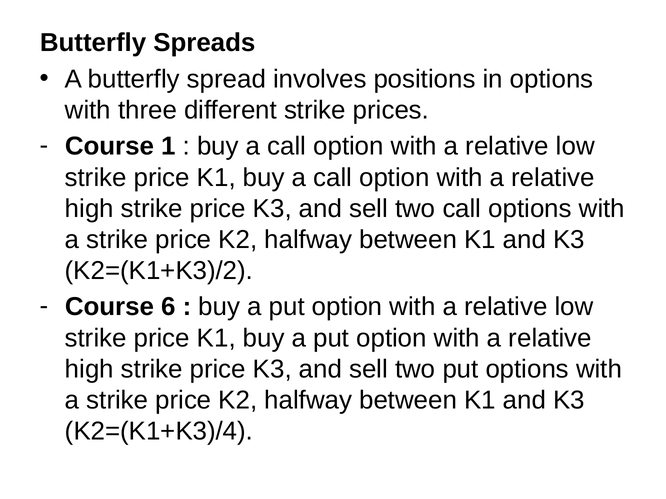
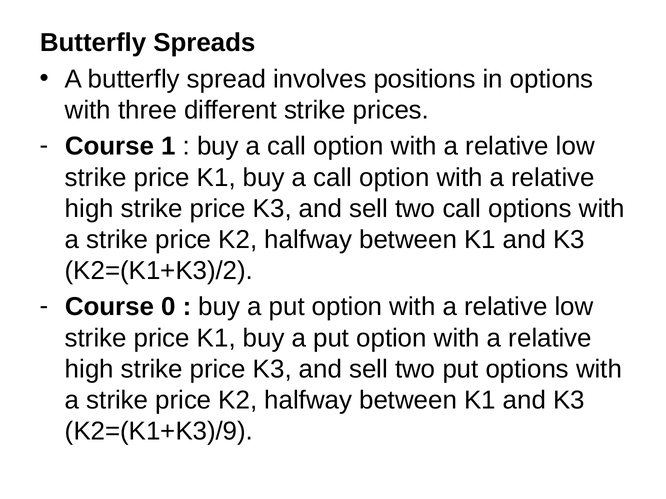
6: 6 -> 0 (168, 307)
K2=(K1+K3)/4: K2=(K1+K3)/4 -> K2=(K1+K3)/9 (159, 432)
